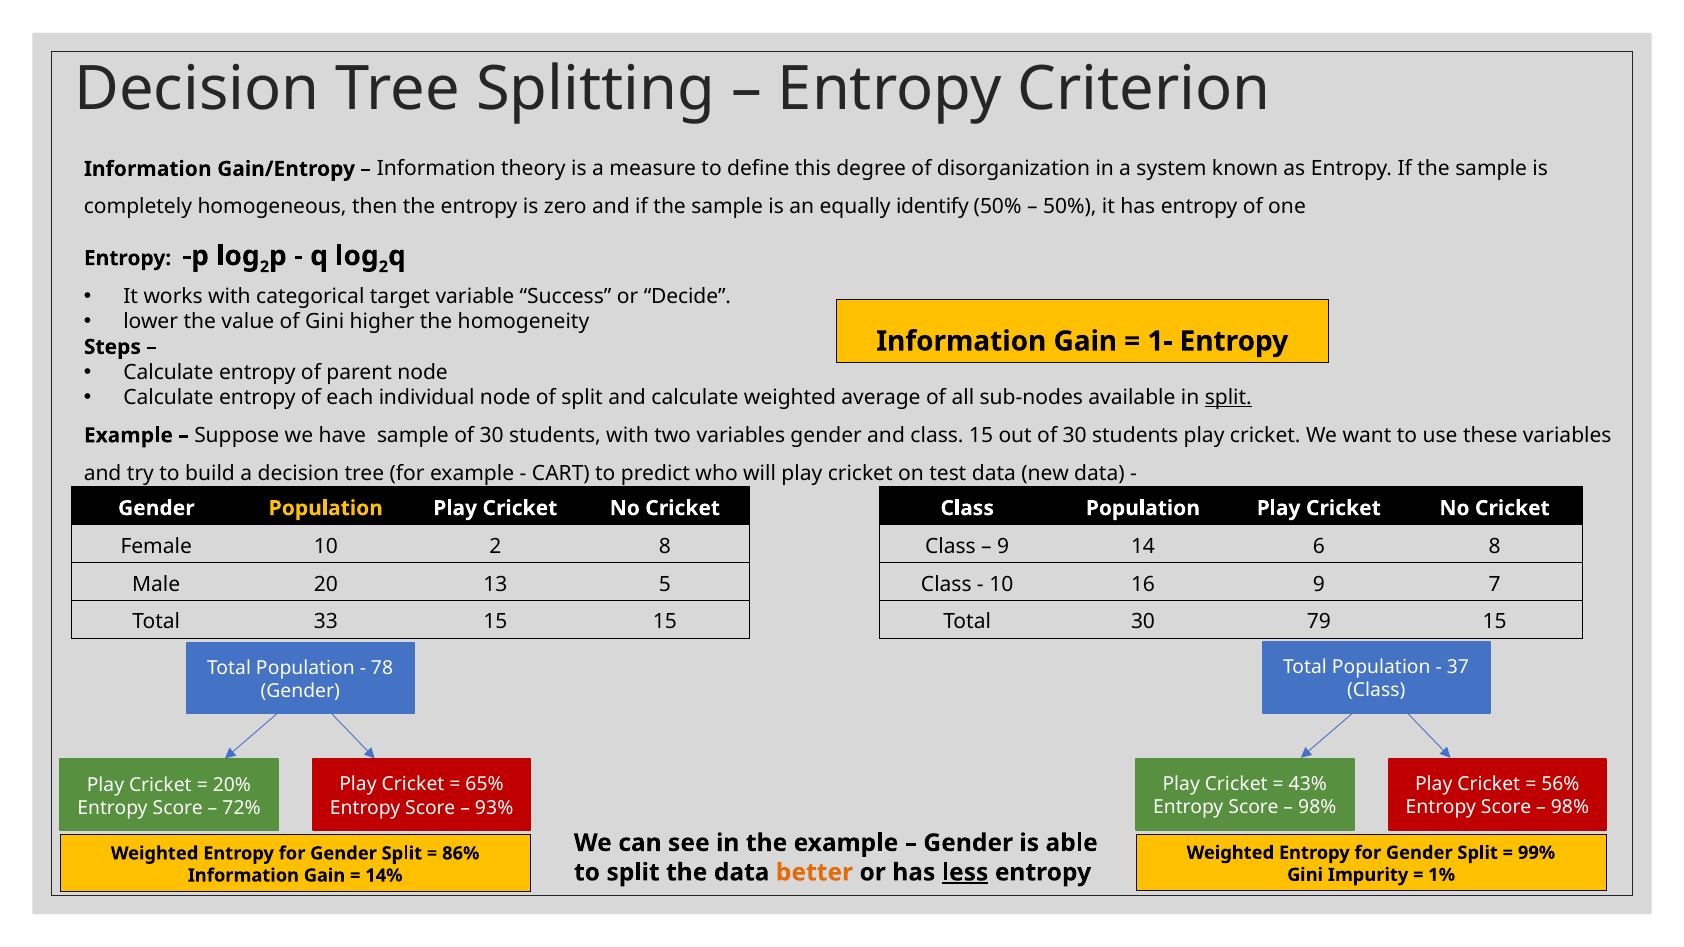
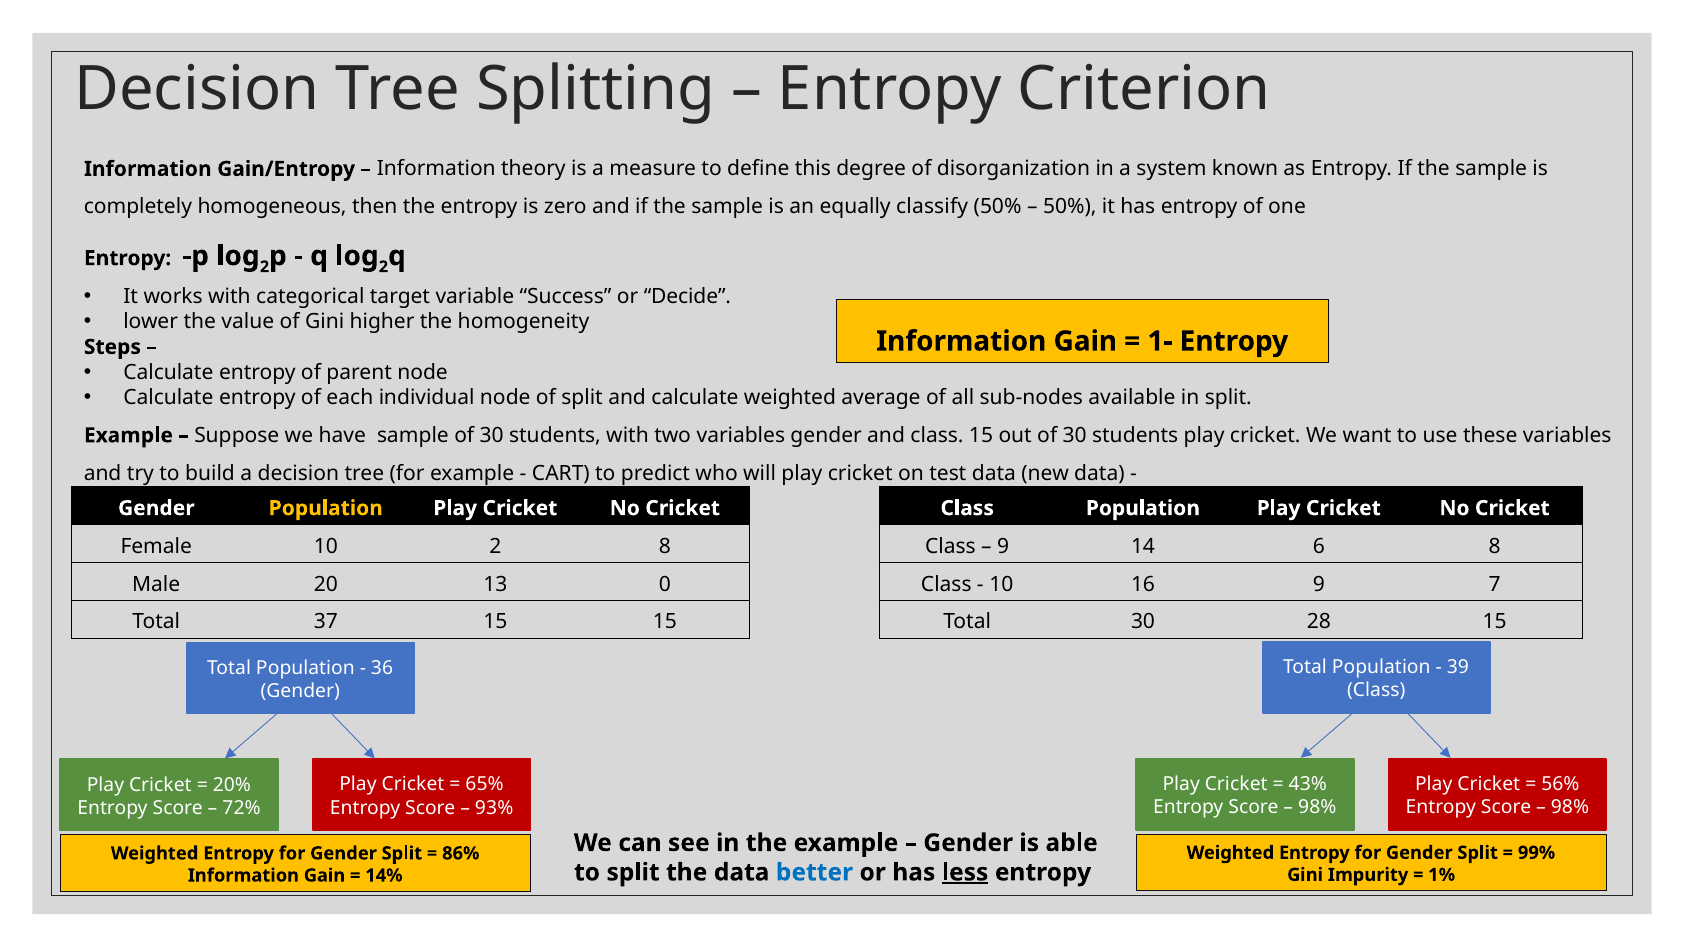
identify: identify -> classify (932, 207)
split underline: present -> none (1228, 398)
5: 5 -> 0 (665, 584)
33: 33 -> 37 (326, 622)
79: 79 -> 28 (1319, 622)
37: 37 -> 39 (1458, 667)
78: 78 -> 36 (382, 668)
better colour: orange -> blue (814, 873)
